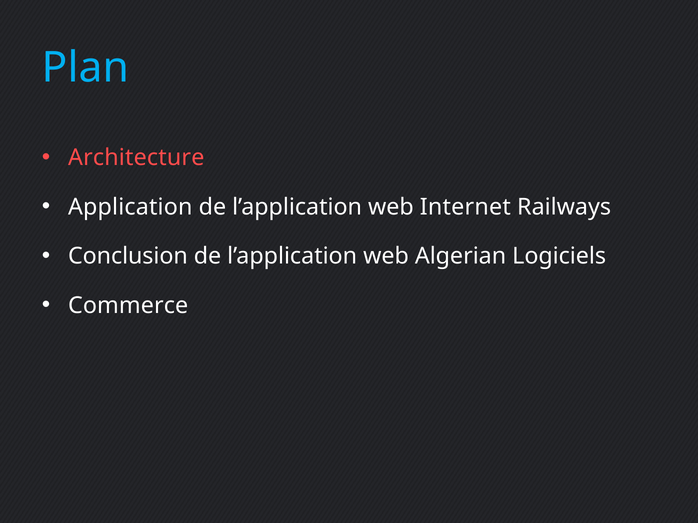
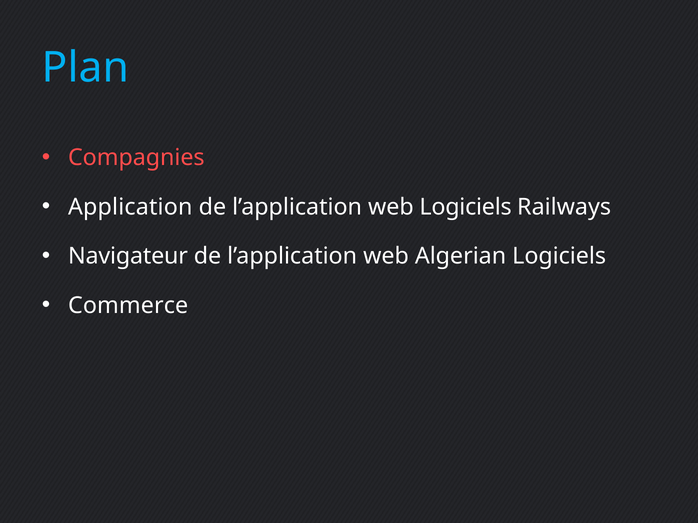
Architecture: Architecture -> Compagnies (136, 158)
web Internet: Internet -> Logiciels (466, 207)
Conclusion: Conclusion -> Navigateur (128, 257)
